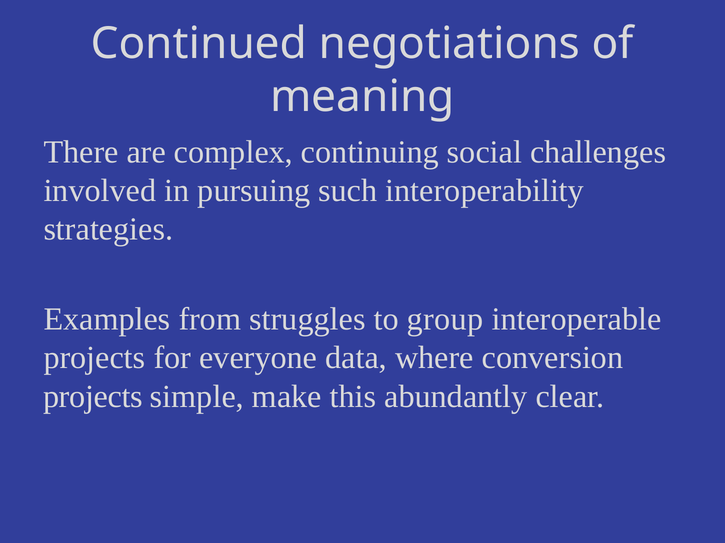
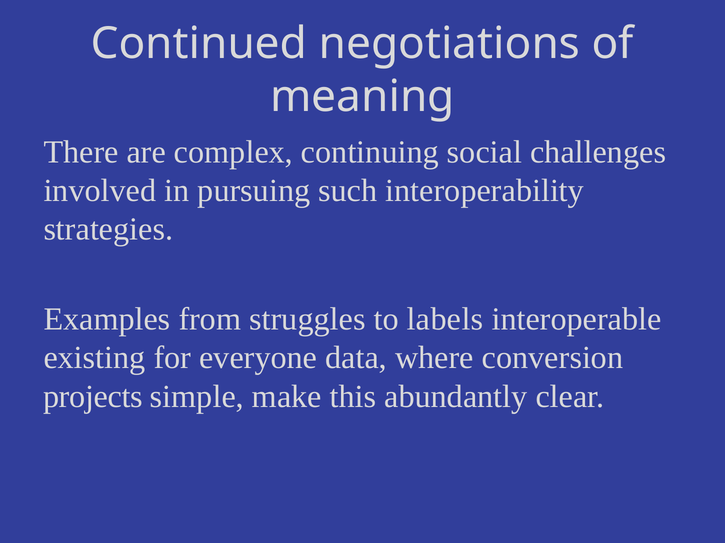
group: group -> labels (445, 320)
projects: projects -> existing (94, 358)
